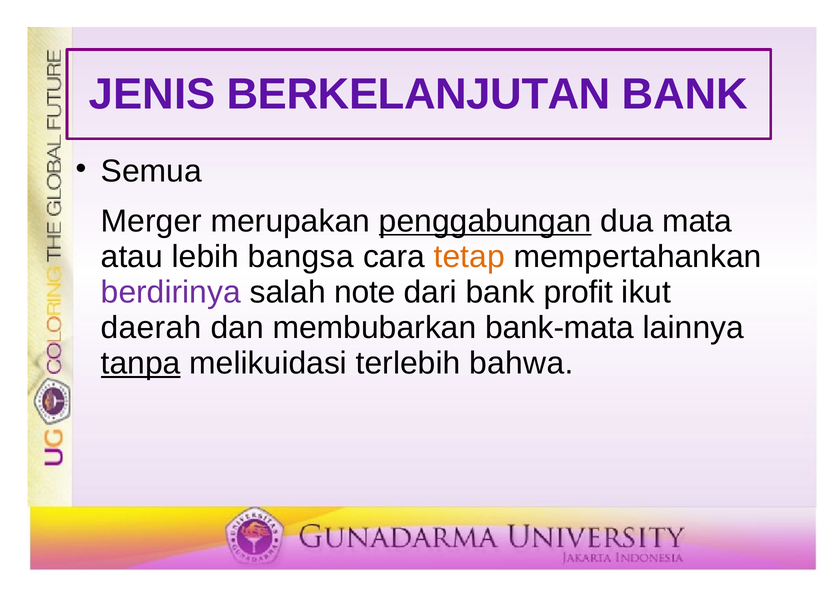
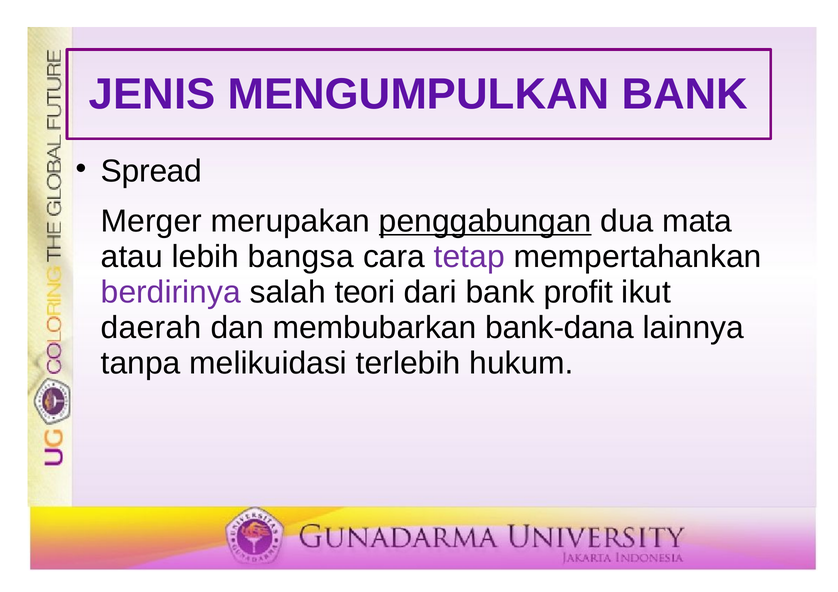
BERKELANJUTAN: BERKELANJUTAN -> MENGUMPULKAN (418, 94)
Semua: Semua -> Spread (151, 171)
tetap colour: orange -> purple (469, 257)
note: note -> teori (365, 292)
bank-mata: bank-mata -> bank-dana (560, 328)
tanpa underline: present -> none (141, 363)
bahwa: bahwa -> hukum (522, 363)
